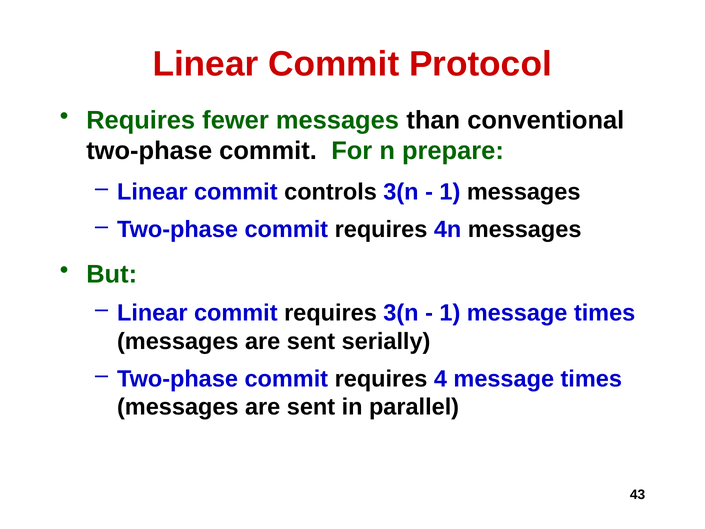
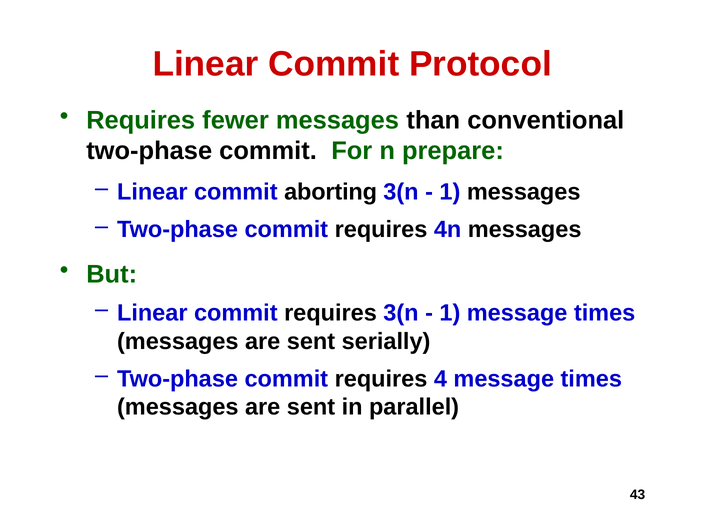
controls: controls -> aborting (331, 192)
